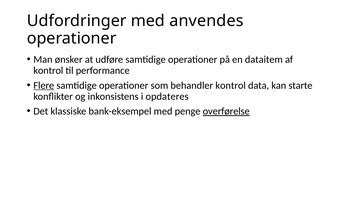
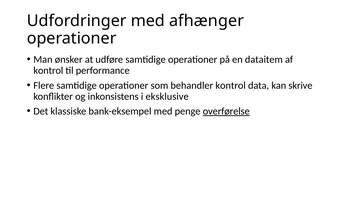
anvendes: anvendes -> afhænger (207, 21)
Flere underline: present -> none (44, 85)
starte: starte -> skrive (300, 85)
opdateres: opdateres -> eksklusive (167, 96)
